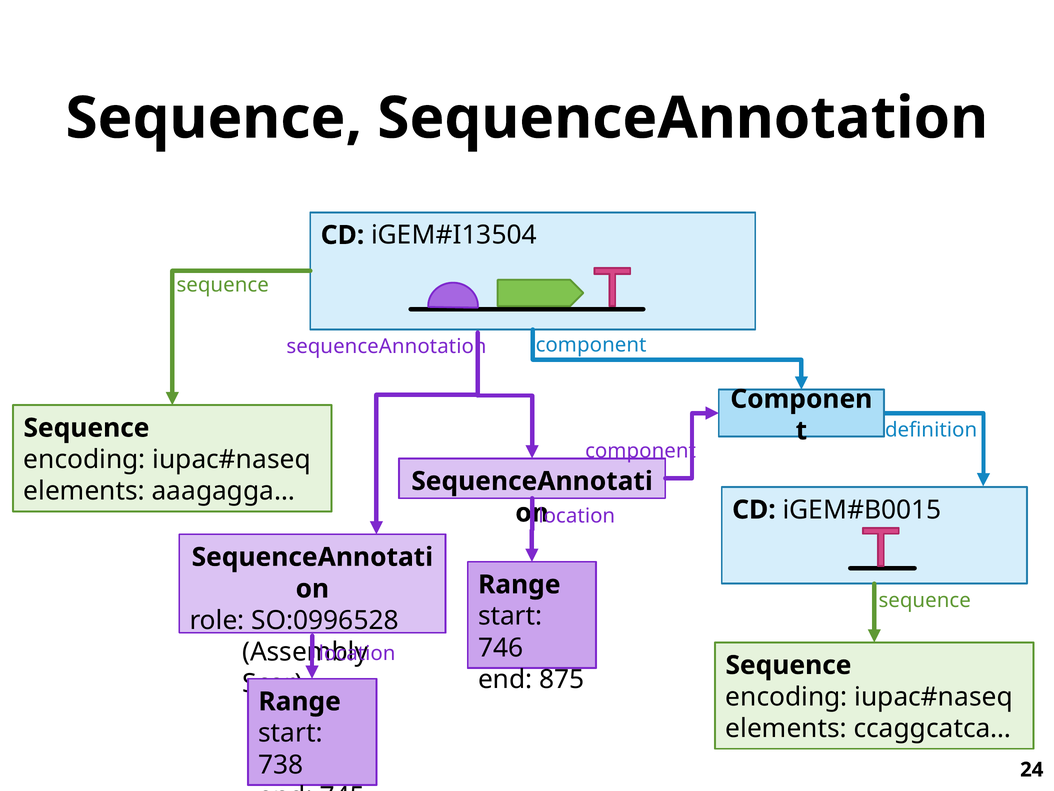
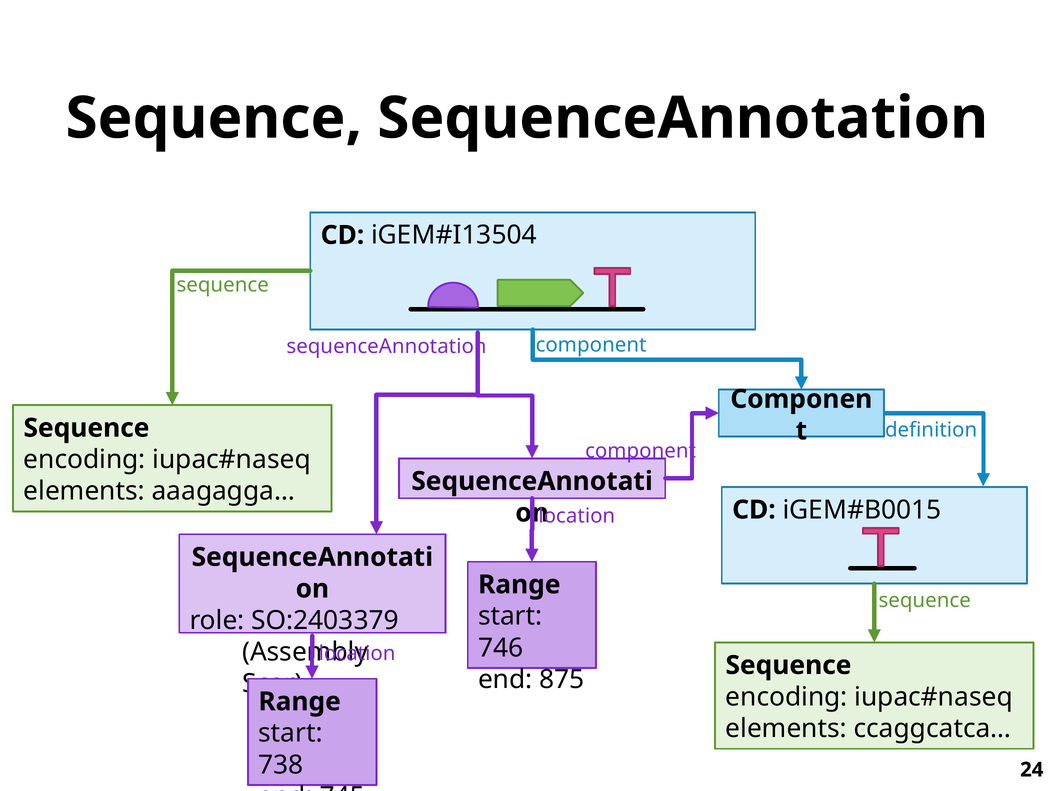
SO:0996528: SO:0996528 -> SO:2403379 (325, 620)
